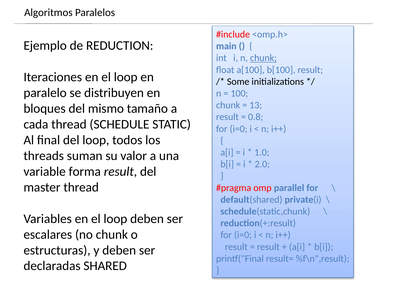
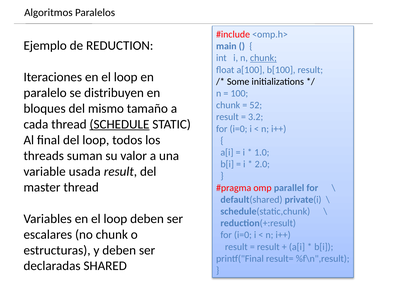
13: 13 -> 52 (256, 105)
0.8: 0.8 -> 3.2 (256, 117)
SCHEDULE underline: none -> present (119, 124)
forma: forma -> usada (85, 171)
